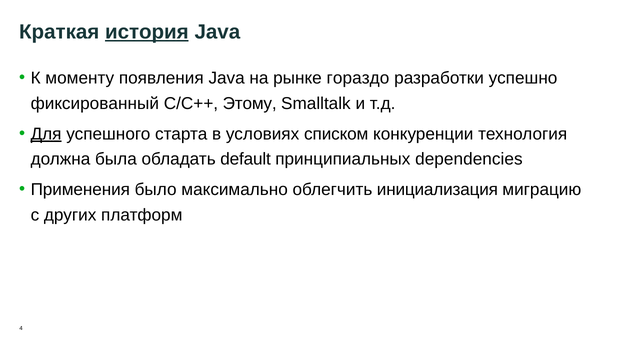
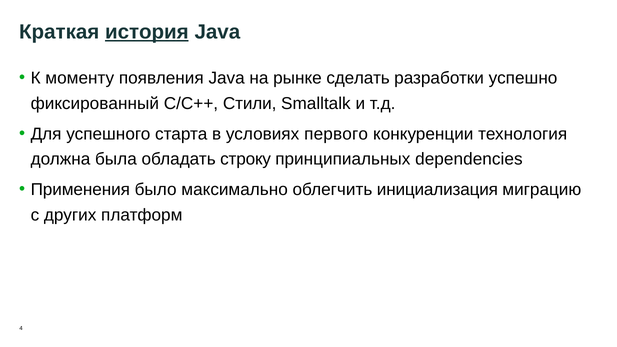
гораздо: гораздо -> сделать (358, 78)
Этому: Этому -> Стили (250, 103)
Для underline: present -> none (46, 134)
списком: списком -> первого (336, 134)
default: default -> строку (246, 159)
